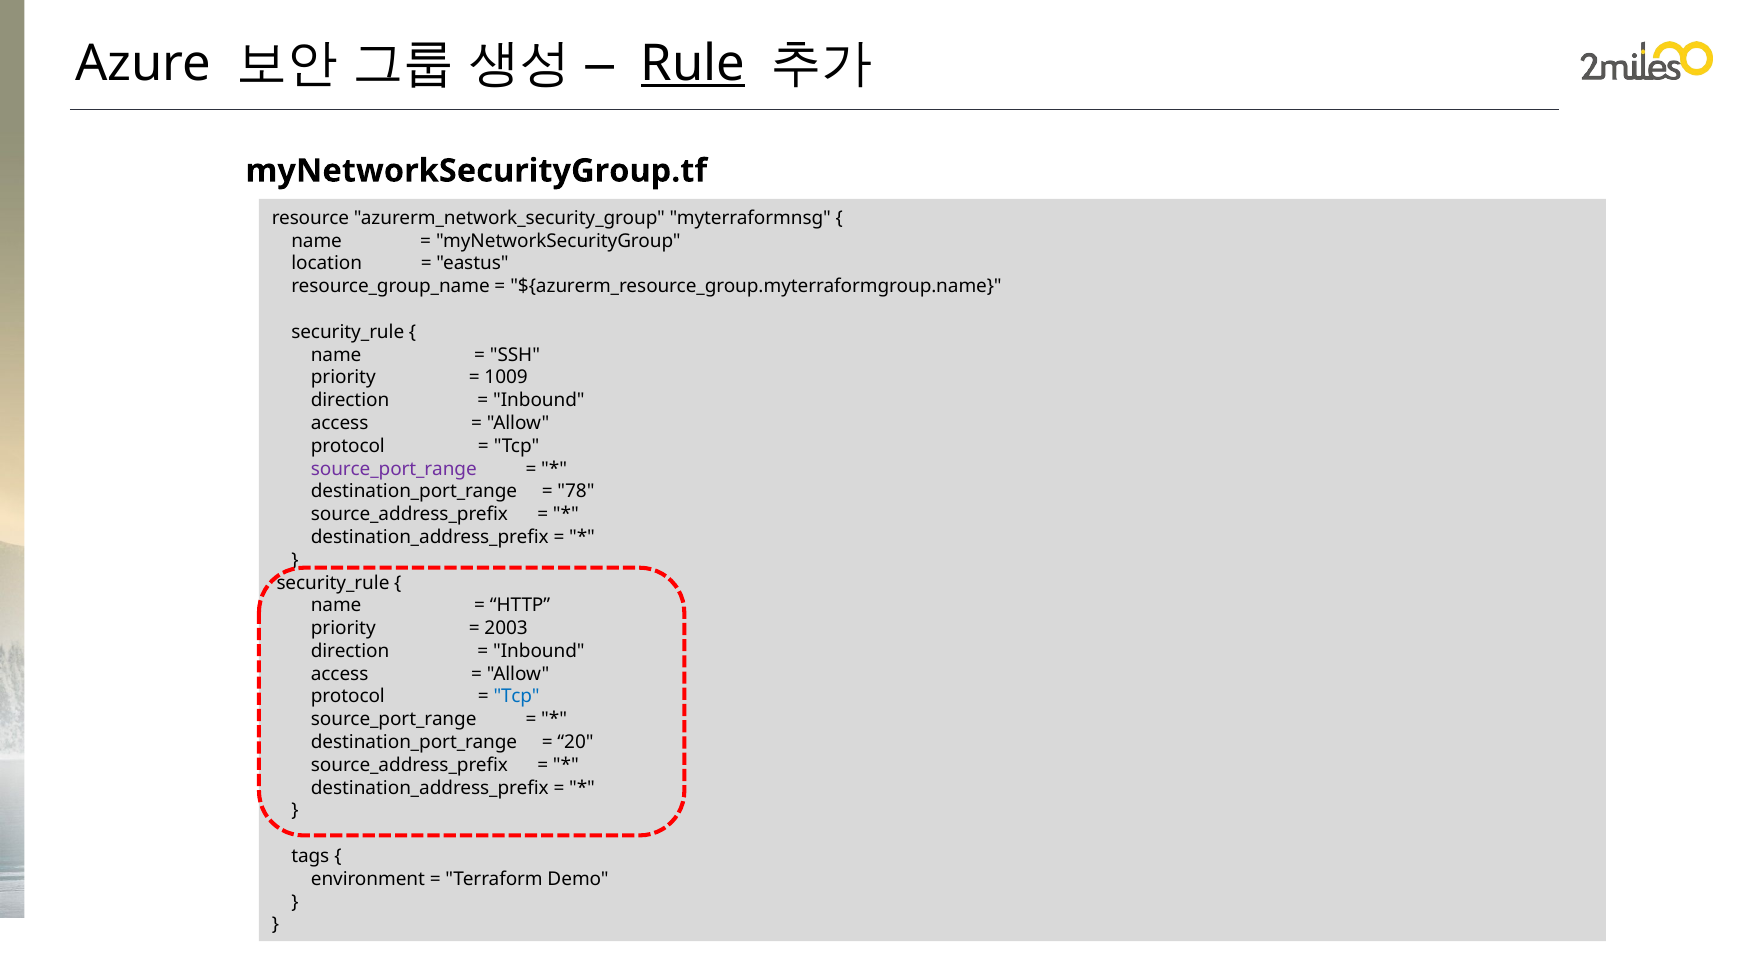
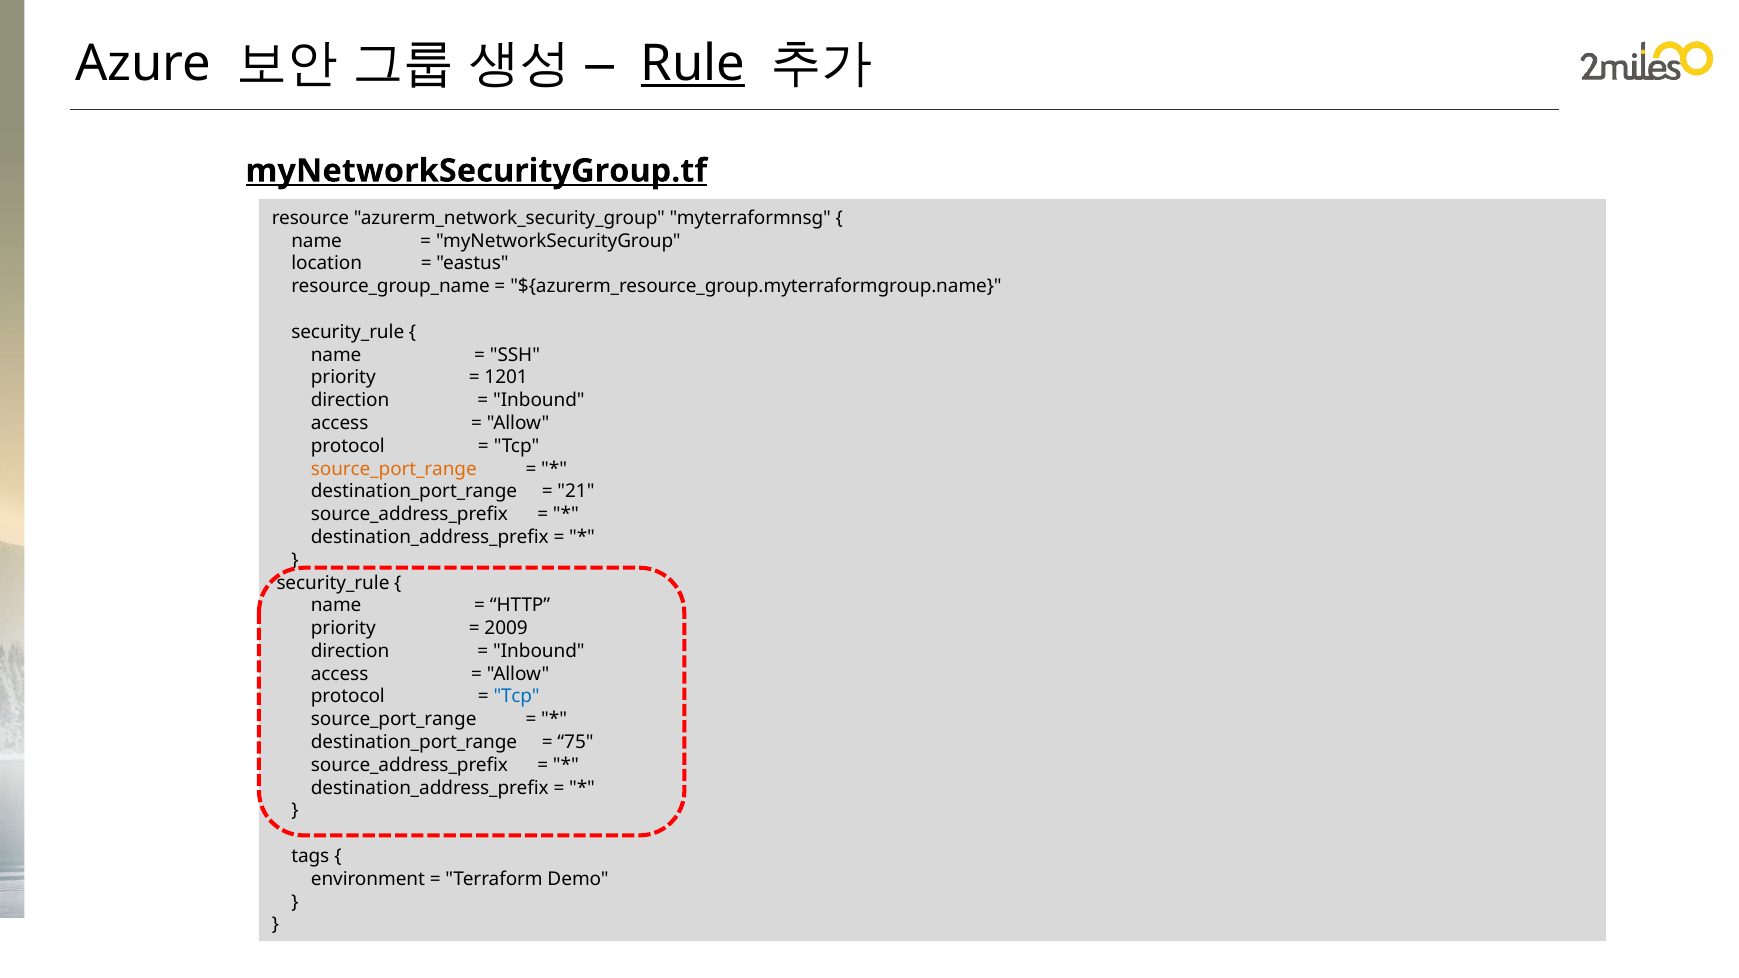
myNetworkSecurityGroup.tf underline: none -> present (476, 171)
1009: 1009 -> 1201 (506, 378)
source_port_range colour: purple -> orange (394, 469)
78: 78 -> 21 (576, 492)
2003: 2003 -> 2009 (506, 628)
20: 20 -> 75 (576, 742)
